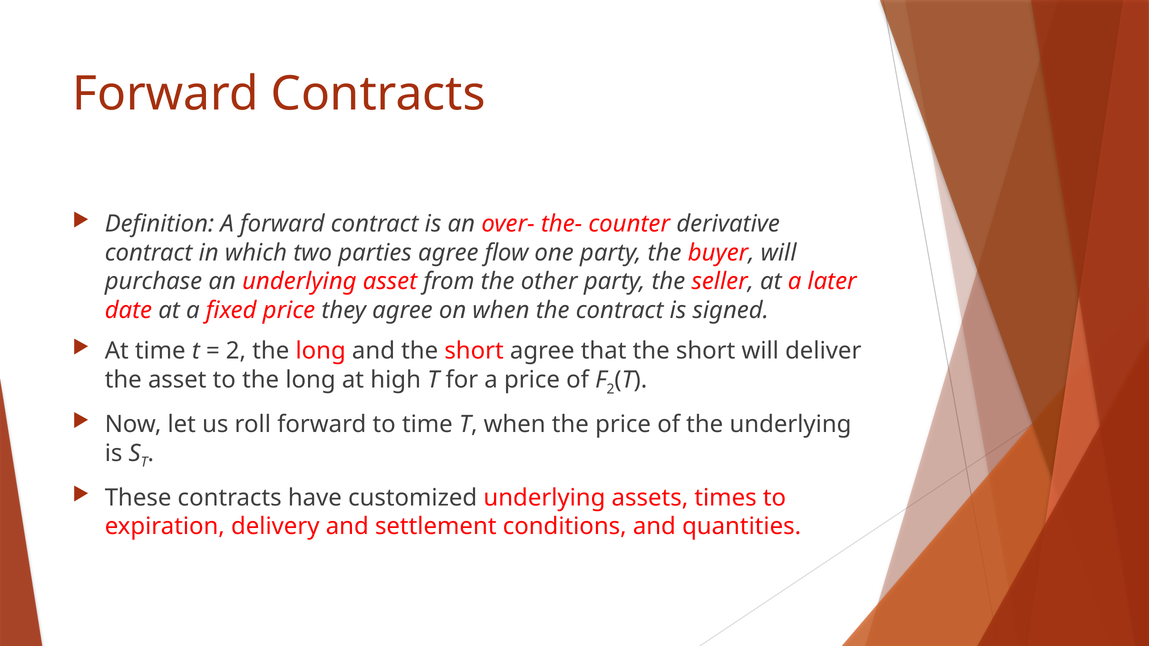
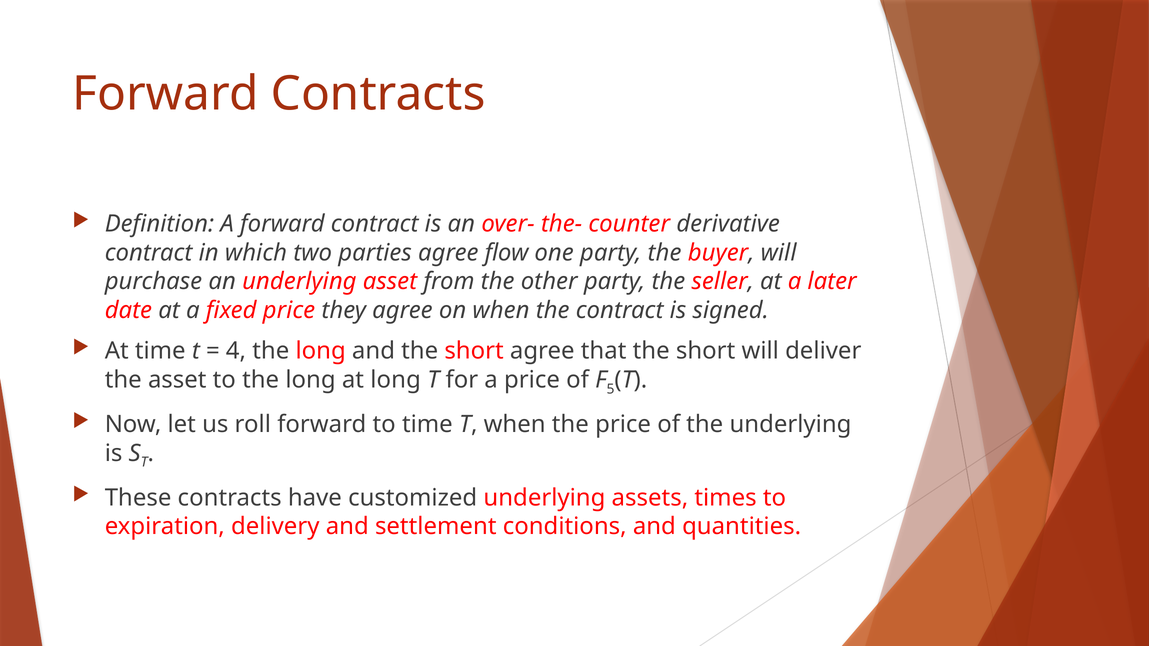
2: 2 -> 4 (236, 351)
at high: high -> long (396, 380)
2: 2 -> 5 (611, 389)
